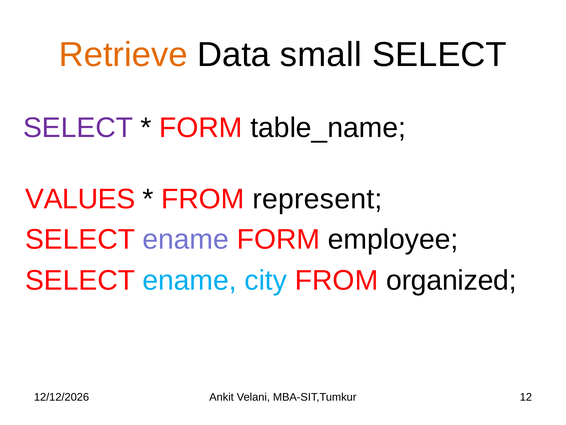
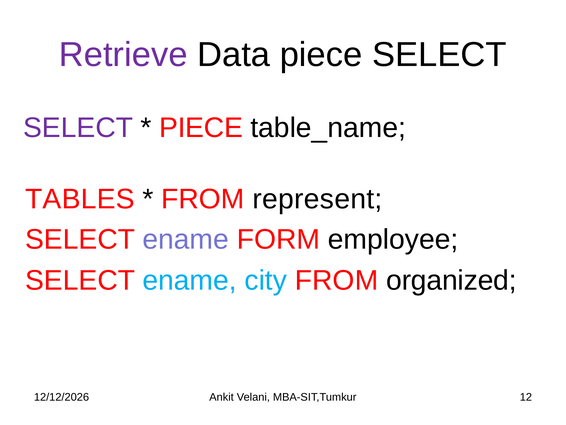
Retrieve colour: orange -> purple (123, 55)
Data small: small -> piece (321, 55)
FORM: FORM -> PIECE (201, 128)
VALUES: VALUES -> TABLES (80, 199)
